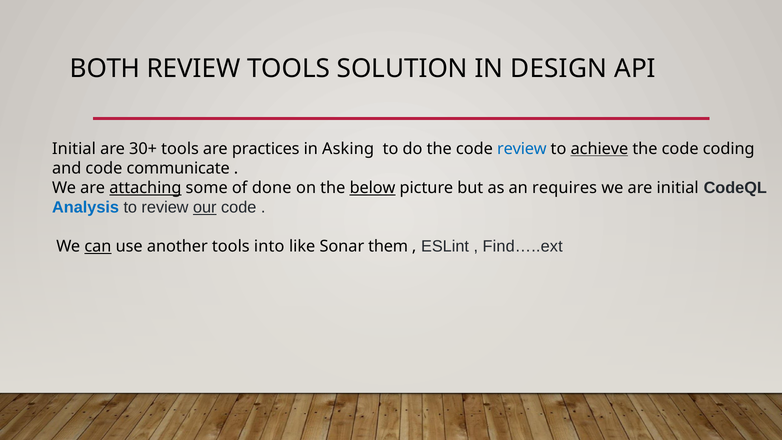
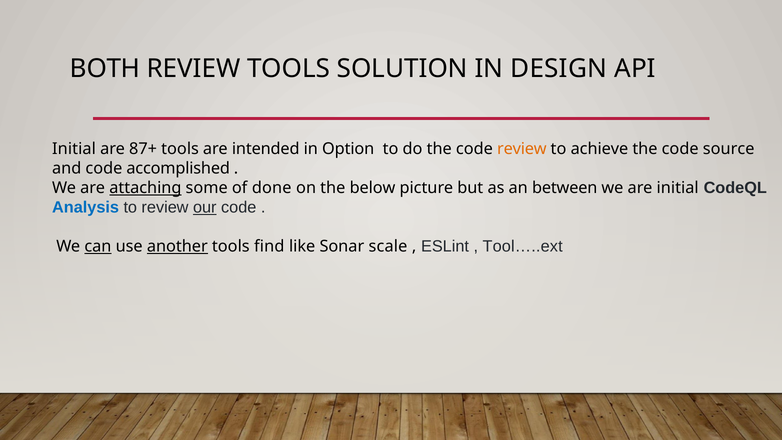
30+: 30+ -> 87+ (143, 149)
practices: practices -> intended (266, 149)
Asking: Asking -> Option (348, 149)
review colour: blue -> orange (522, 149)
achieve underline: present -> none (599, 149)
coding: coding -> source (729, 149)
communicate: communicate -> accomplished (178, 168)
below underline: present -> none (372, 188)
requires: requires -> between (565, 188)
another underline: none -> present (177, 246)
into: into -> find (269, 246)
them: them -> scale (388, 246)
Find…..ext: Find…..ext -> Tool…..ext (523, 246)
